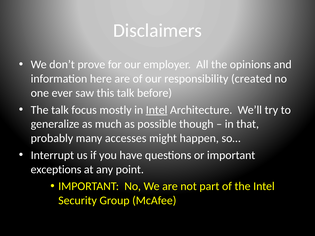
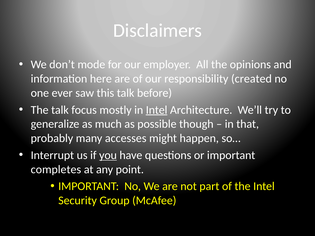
prove: prove -> mode (91, 65)
you underline: none -> present (108, 155)
exceptions: exceptions -> completes (56, 170)
